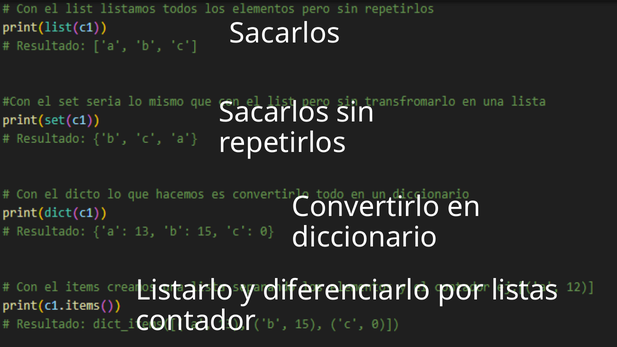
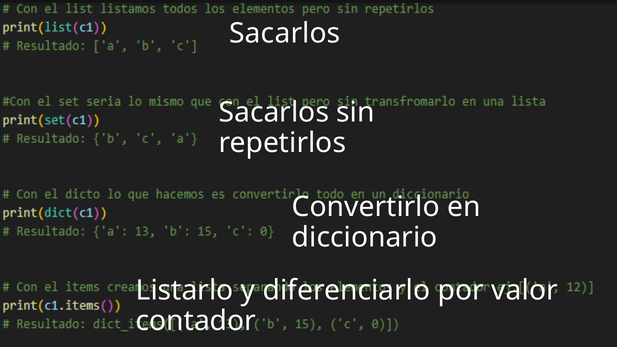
listas: listas -> valor (525, 290)
